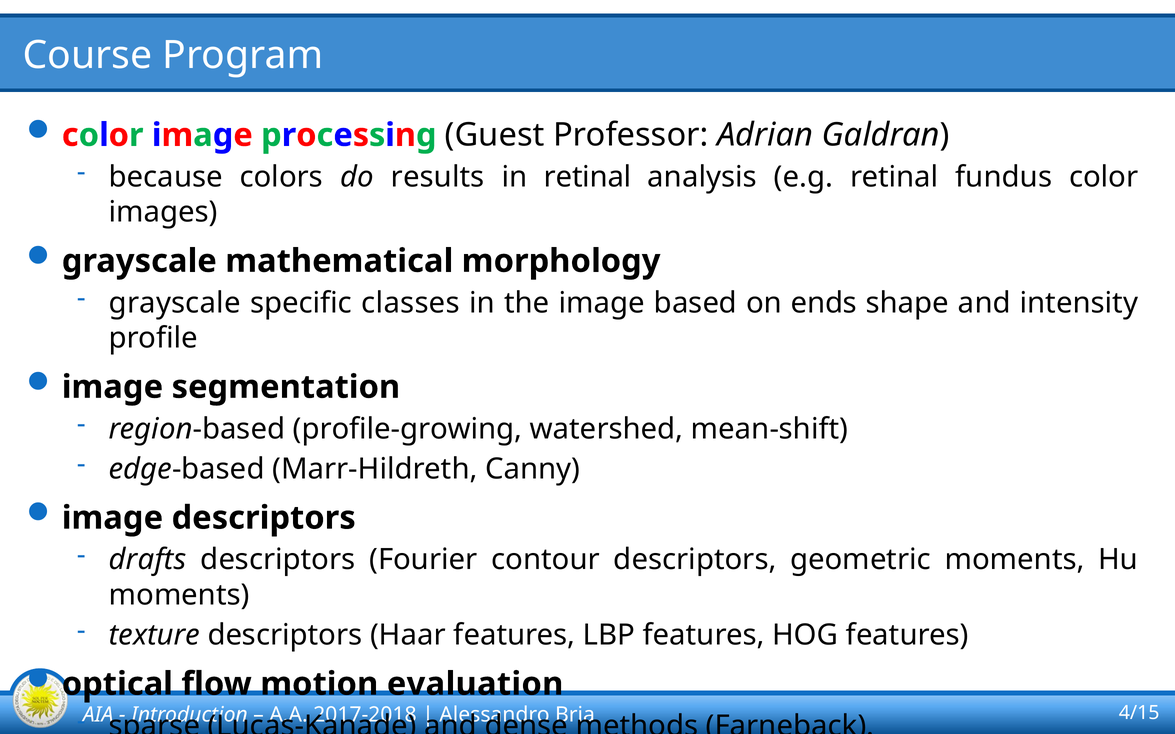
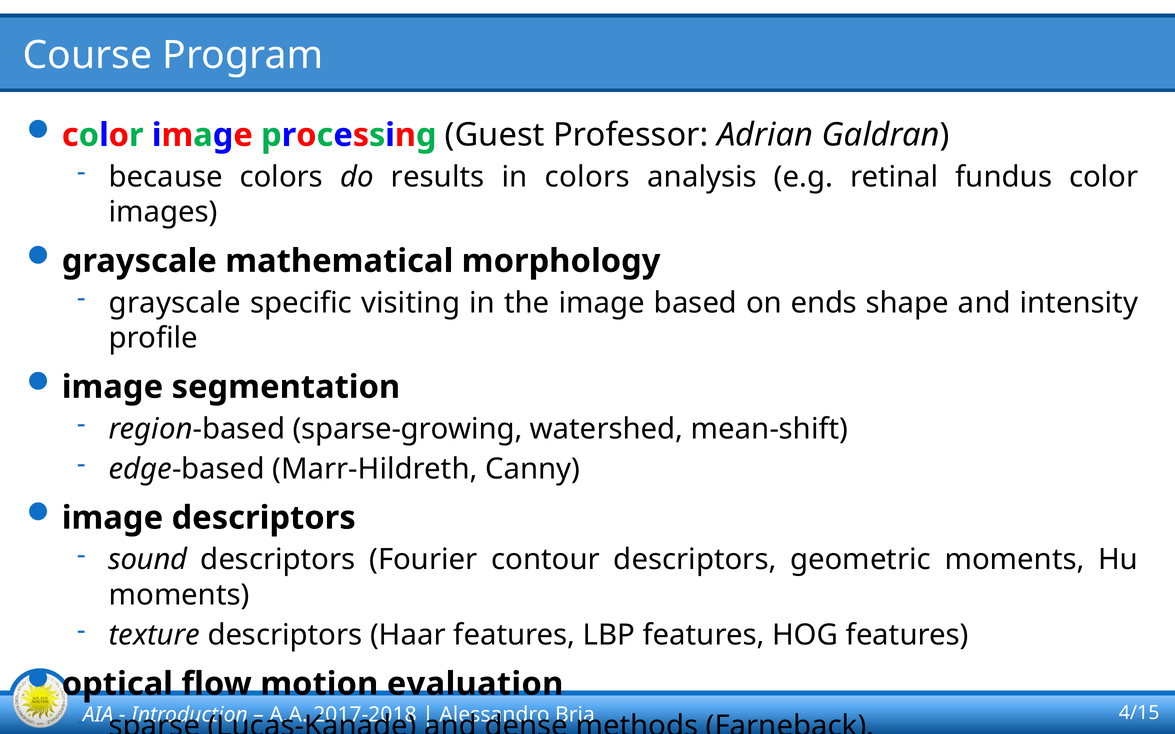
in retinal: retinal -> colors (587, 177)
classes: classes -> visiting (411, 303)
profile-growing: profile-growing -> sparse-growing (408, 429)
drafts: drafts -> sound (148, 560)
